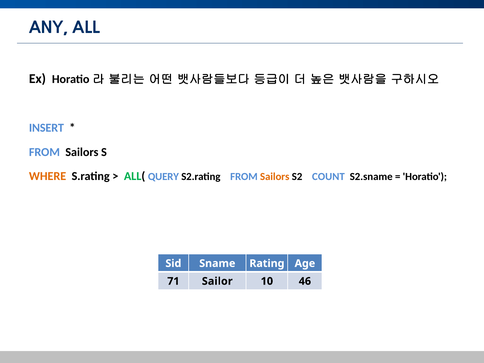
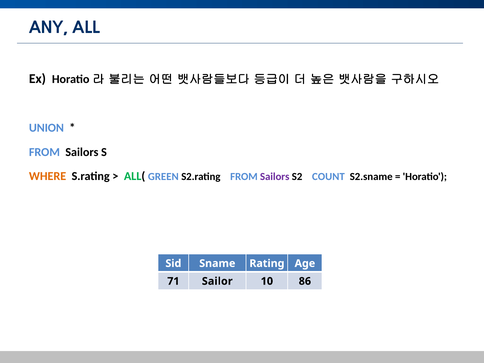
INSERT: INSERT -> UNION (46, 128)
QUERY: QUERY -> GREEN (163, 177)
Sailors colour: orange -> purple (275, 177)
46: 46 -> 86 (305, 281)
